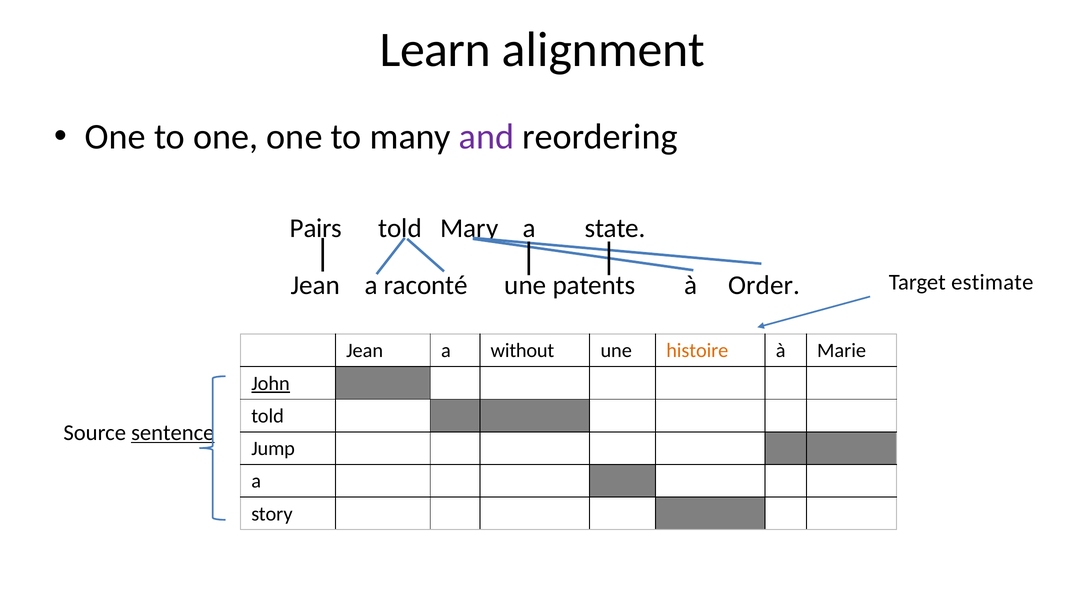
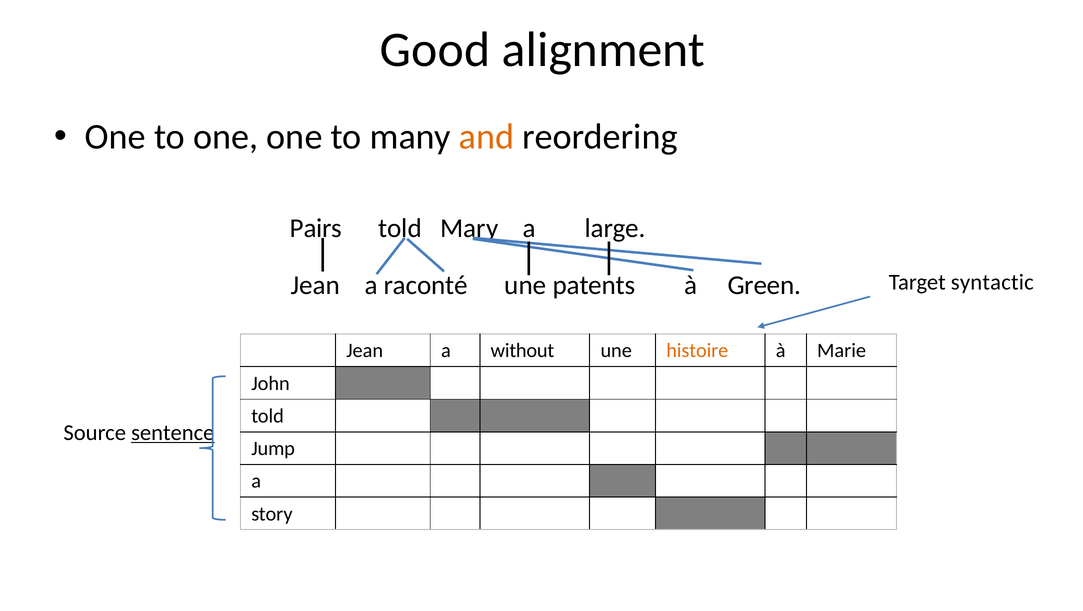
Learn: Learn -> Good (435, 50)
and colour: purple -> orange (487, 137)
state: state -> large (615, 228)
estimate: estimate -> syntactic (992, 282)
Order: Order -> Green (764, 285)
John underline: present -> none (271, 383)
